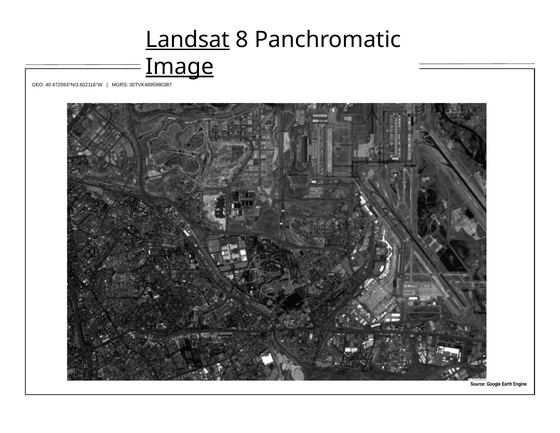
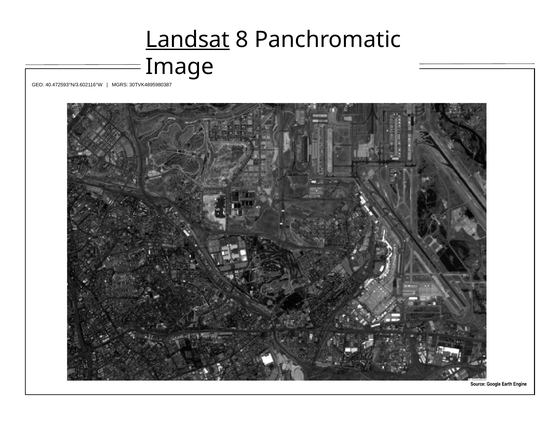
Image underline: present -> none (180, 67)
